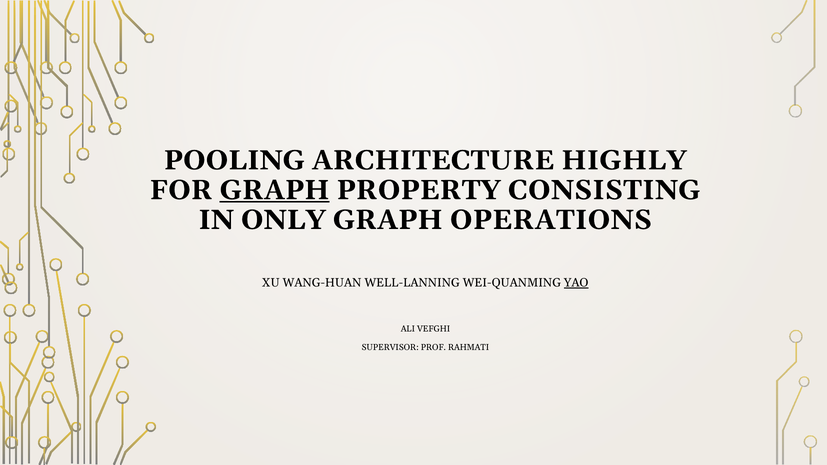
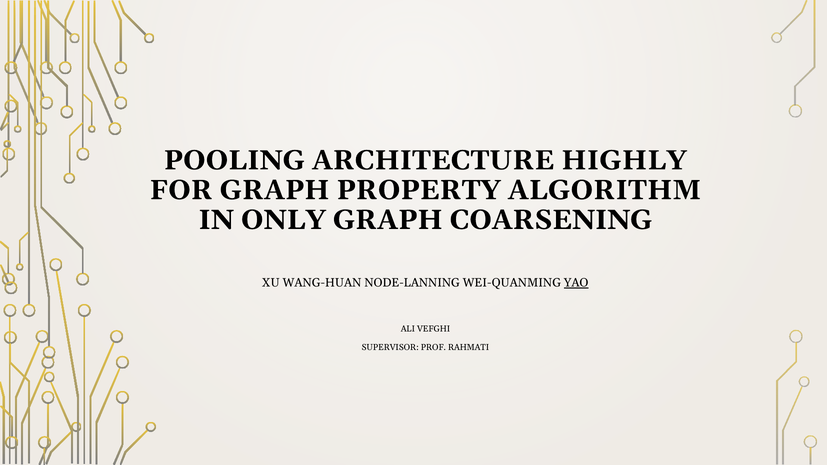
GRAPH underline: present -> none (275, 190)
CONSISTING: CONSISTING -> ALGORITHM (604, 190)
OPERATIONS: OPERATIONS -> COARSENING (551, 220)
WELL-LANNING: WELL-LANNING -> NODE-LANNING (412, 283)
